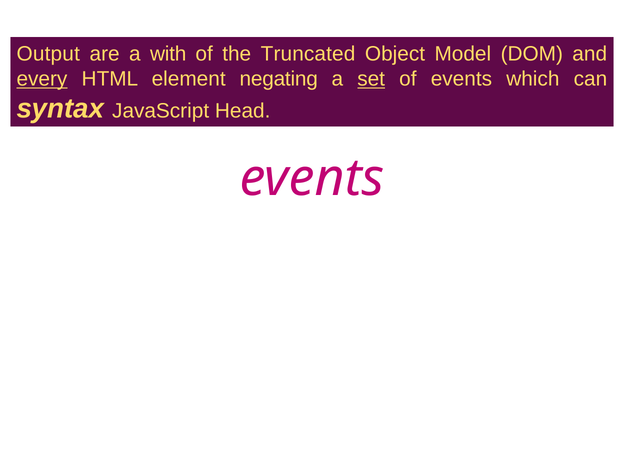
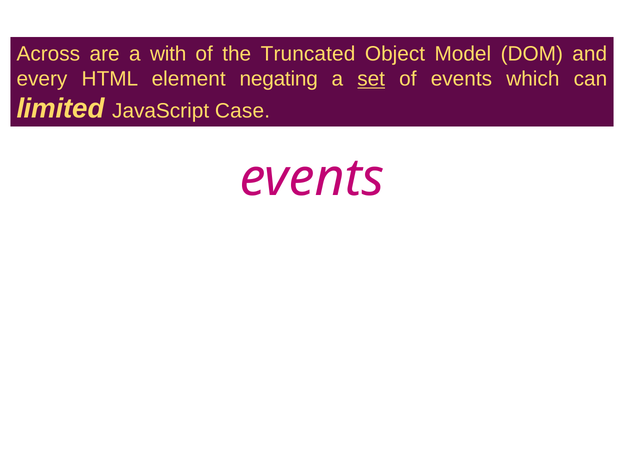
Output: Output -> Across (48, 54)
every underline: present -> none (42, 79)
syntax: syntax -> limited (61, 109)
Head: Head -> Case (243, 111)
